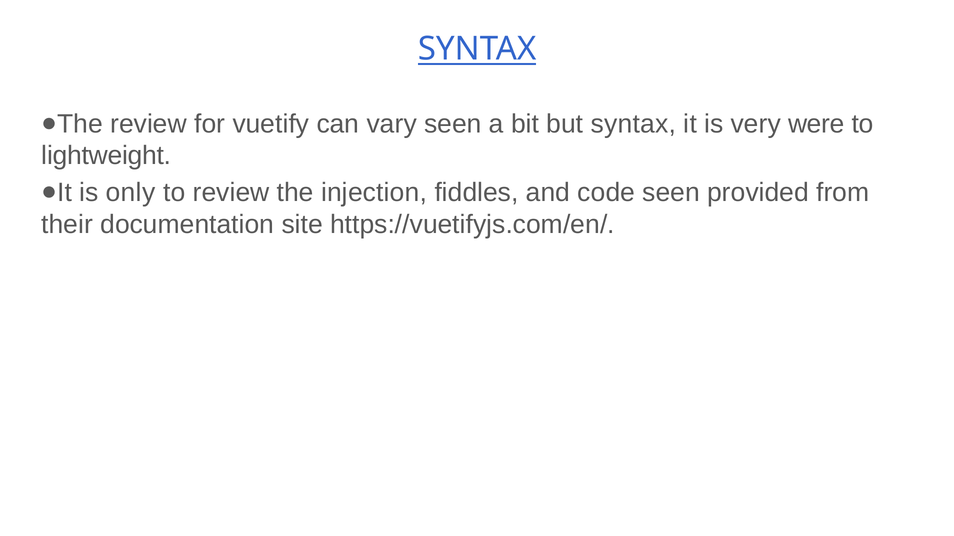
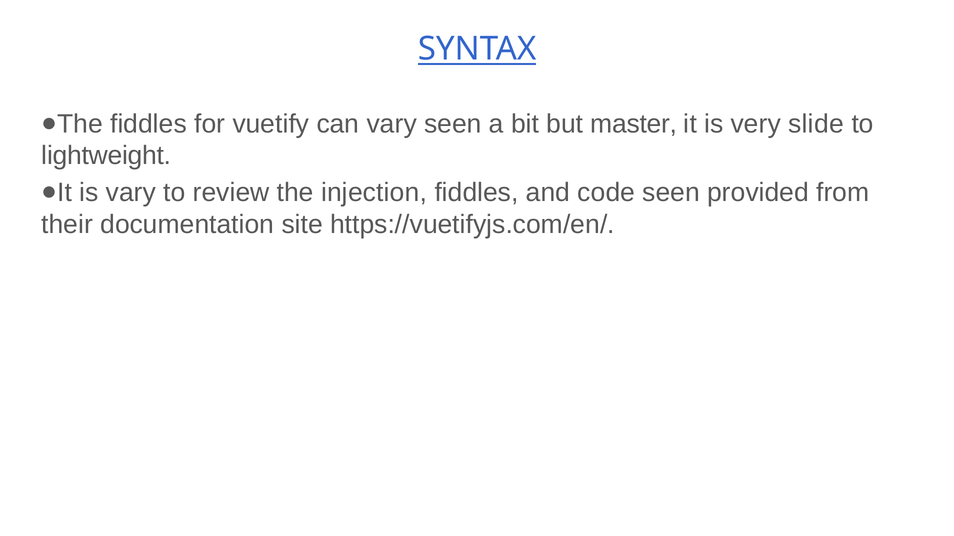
review: review -> fiddles (149, 124)
but syntax: syntax -> master (634, 124)
were: were -> slide (816, 124)
is only: only -> vary (131, 193)
